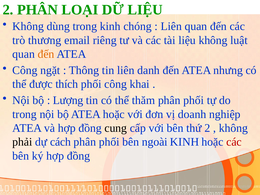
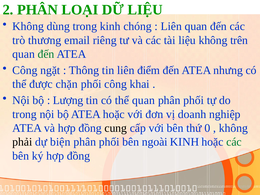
luật: luật -> trên (239, 40)
đến colour: orange -> green (46, 54)
danh: danh -> điểm (149, 70)
thích: thích -> chặn (67, 84)
thể thăm: thăm -> quan (143, 100)
thứ 2: 2 -> 0 (207, 128)
cách: cách -> biện (60, 142)
các colour: red -> green (234, 142)
